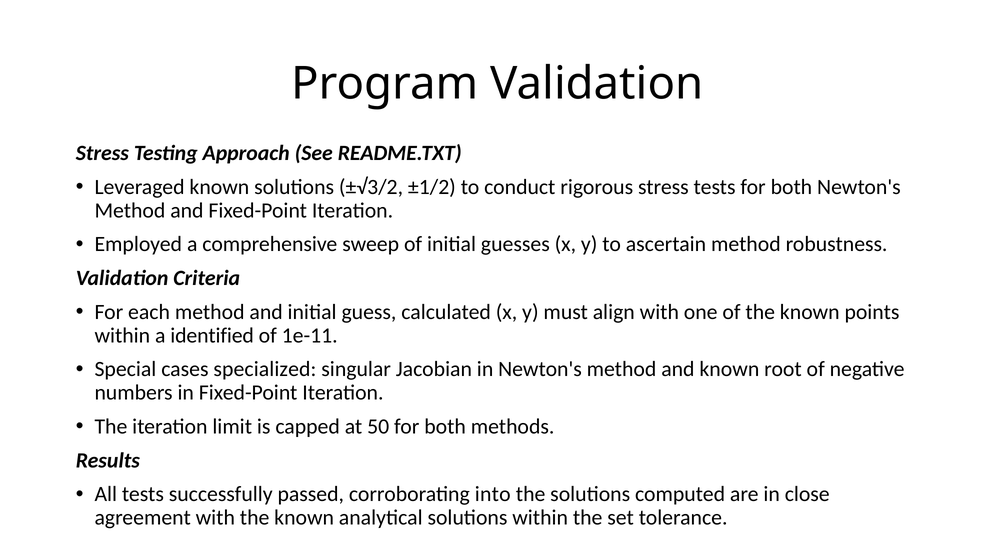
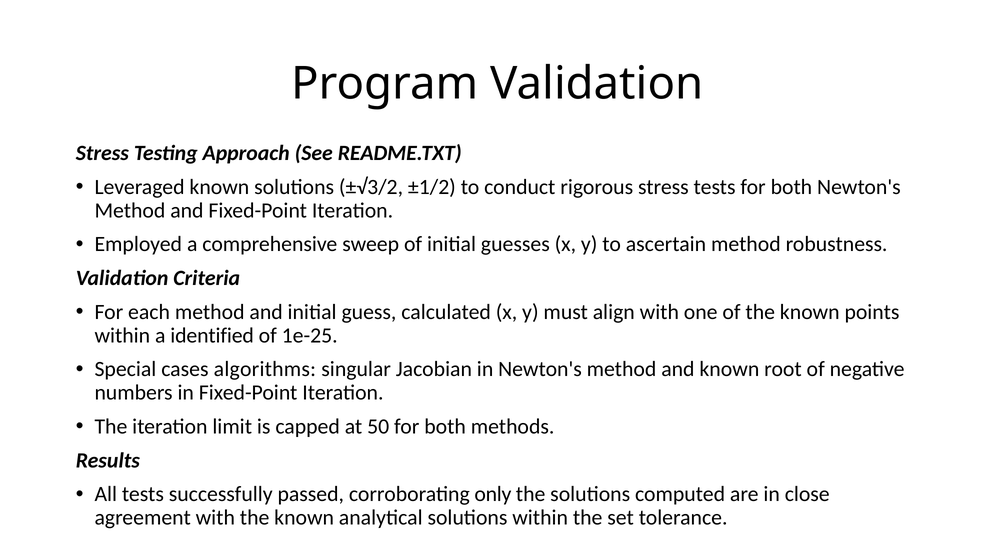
1e-11: 1e-11 -> 1e-25 (310, 336)
specialized: specialized -> algorithms (265, 370)
into: into -> only (493, 495)
